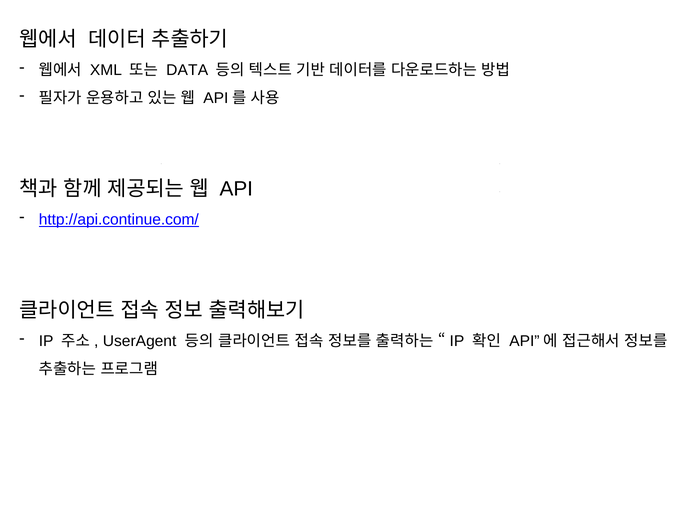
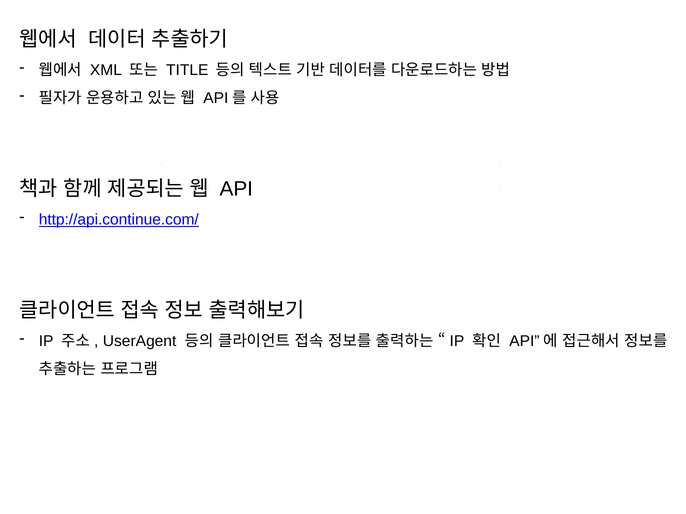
DATA: DATA -> TITLE (187, 70)
